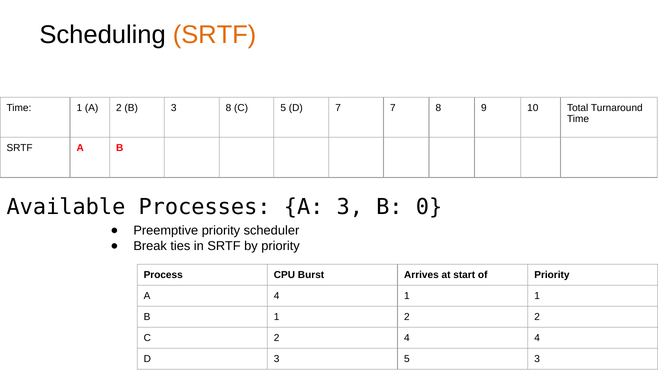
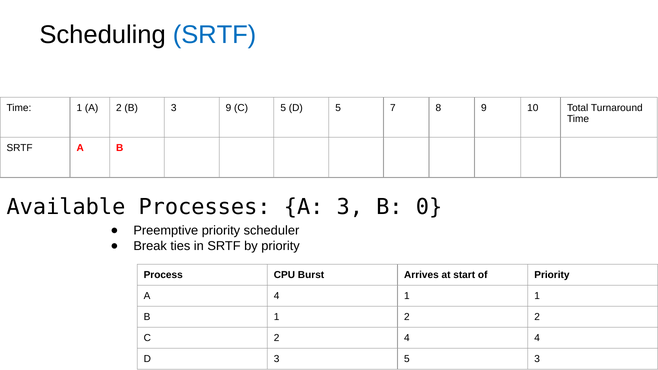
SRTF colour: orange -> blue (215, 35)
3 8: 8 -> 9 (228, 108)
D 7: 7 -> 5 (338, 108)
